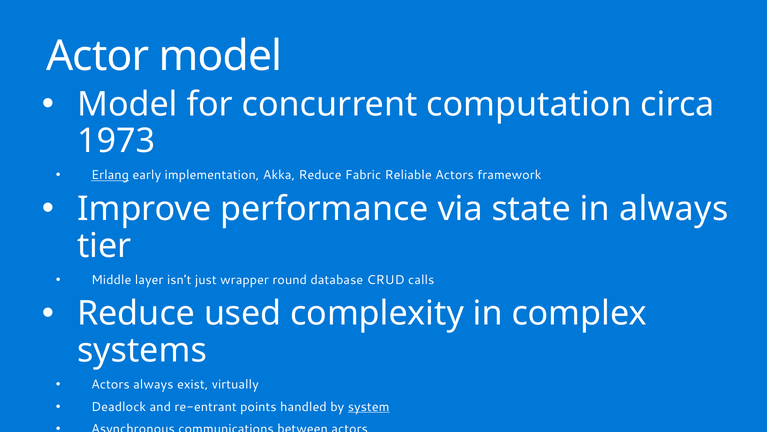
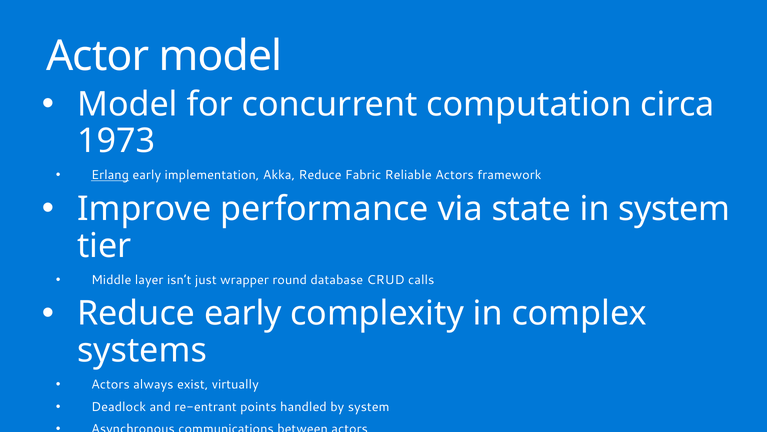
in always: always -> system (674, 209)
Reduce used: used -> early (243, 313)
system underline: present -> none (369, 406)
